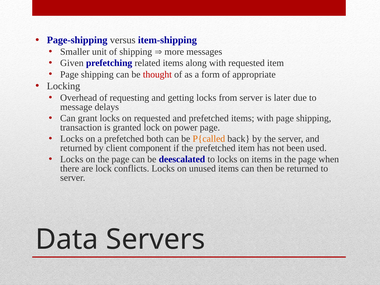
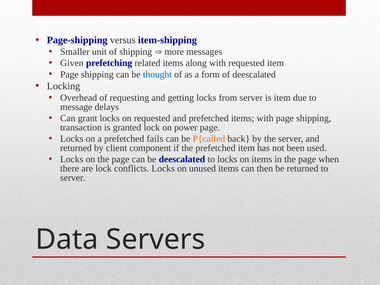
thought colour: red -> blue (157, 74)
of appropriate: appropriate -> deescalated (254, 74)
is later: later -> item (282, 98)
both: both -> fails (155, 139)
